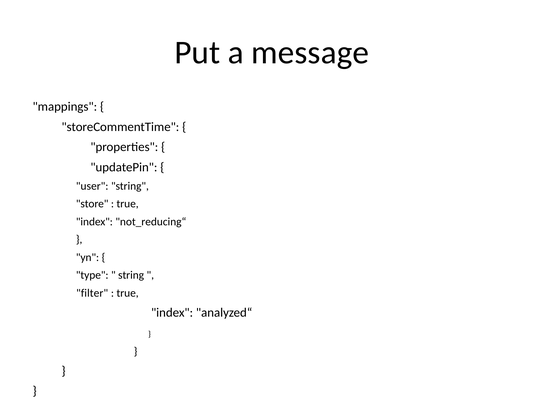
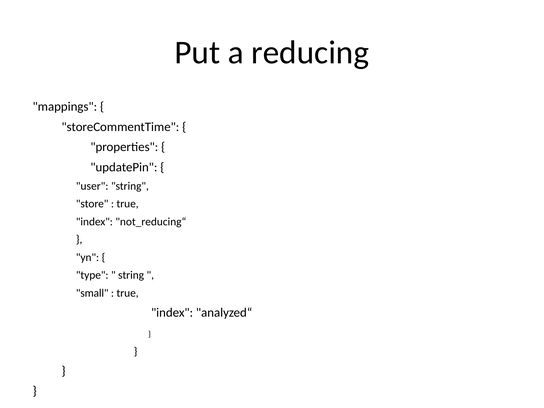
message: message -> reducing (310, 53)
filter: filter -> small (92, 293)
